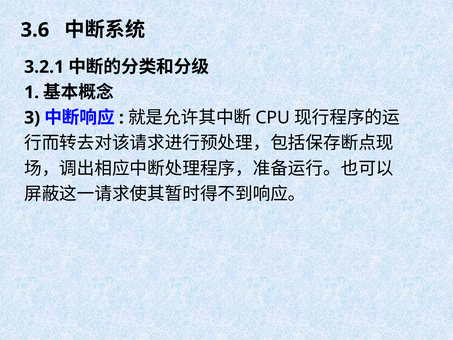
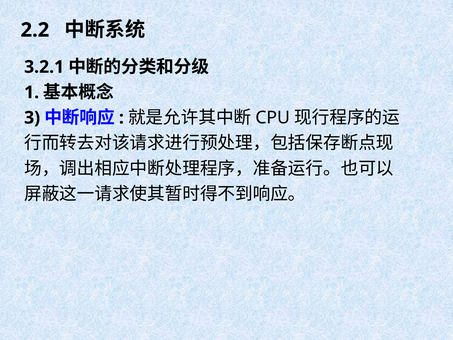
3.6: 3.6 -> 2.2 (35, 30)
